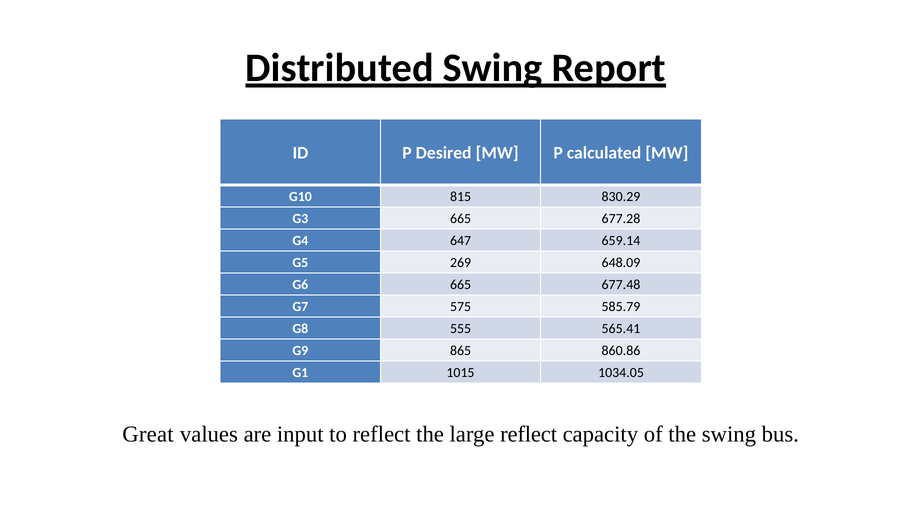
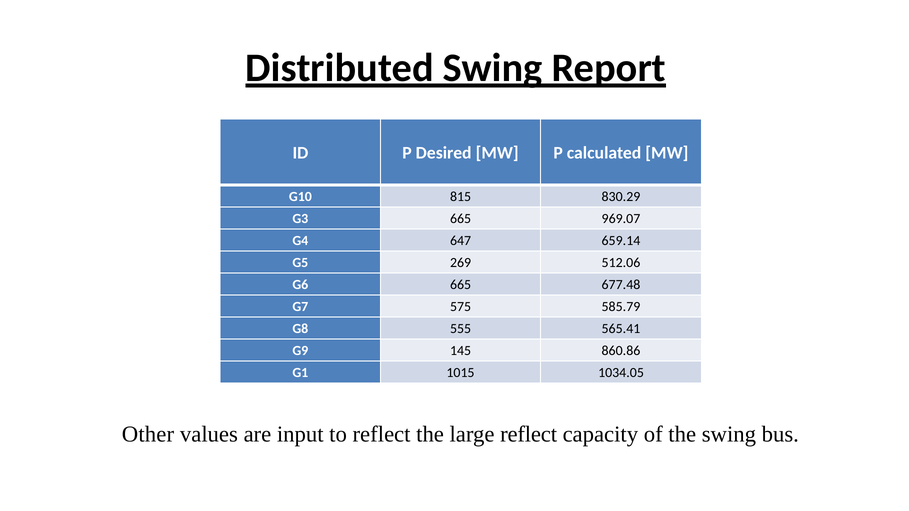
677.28: 677.28 -> 969.07 (621, 219)
648.09: 648.09 -> 512.06 (621, 263)
865: 865 -> 145 (461, 351)
Great: Great -> Other (148, 434)
